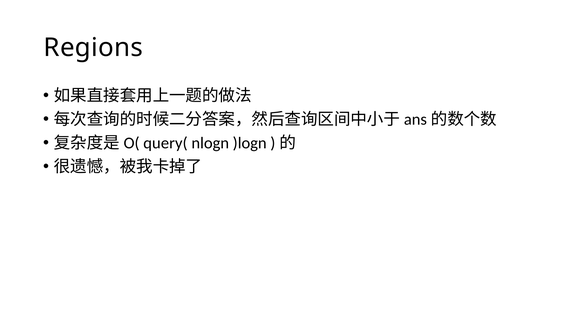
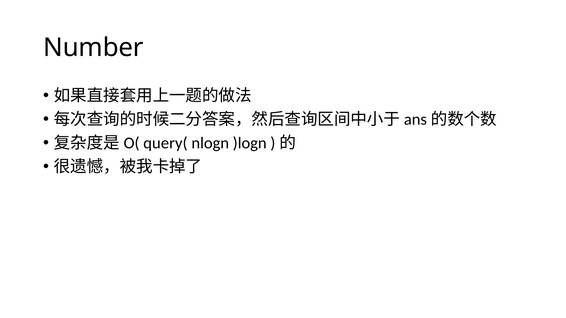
Regions: Regions -> Number (93, 48)
